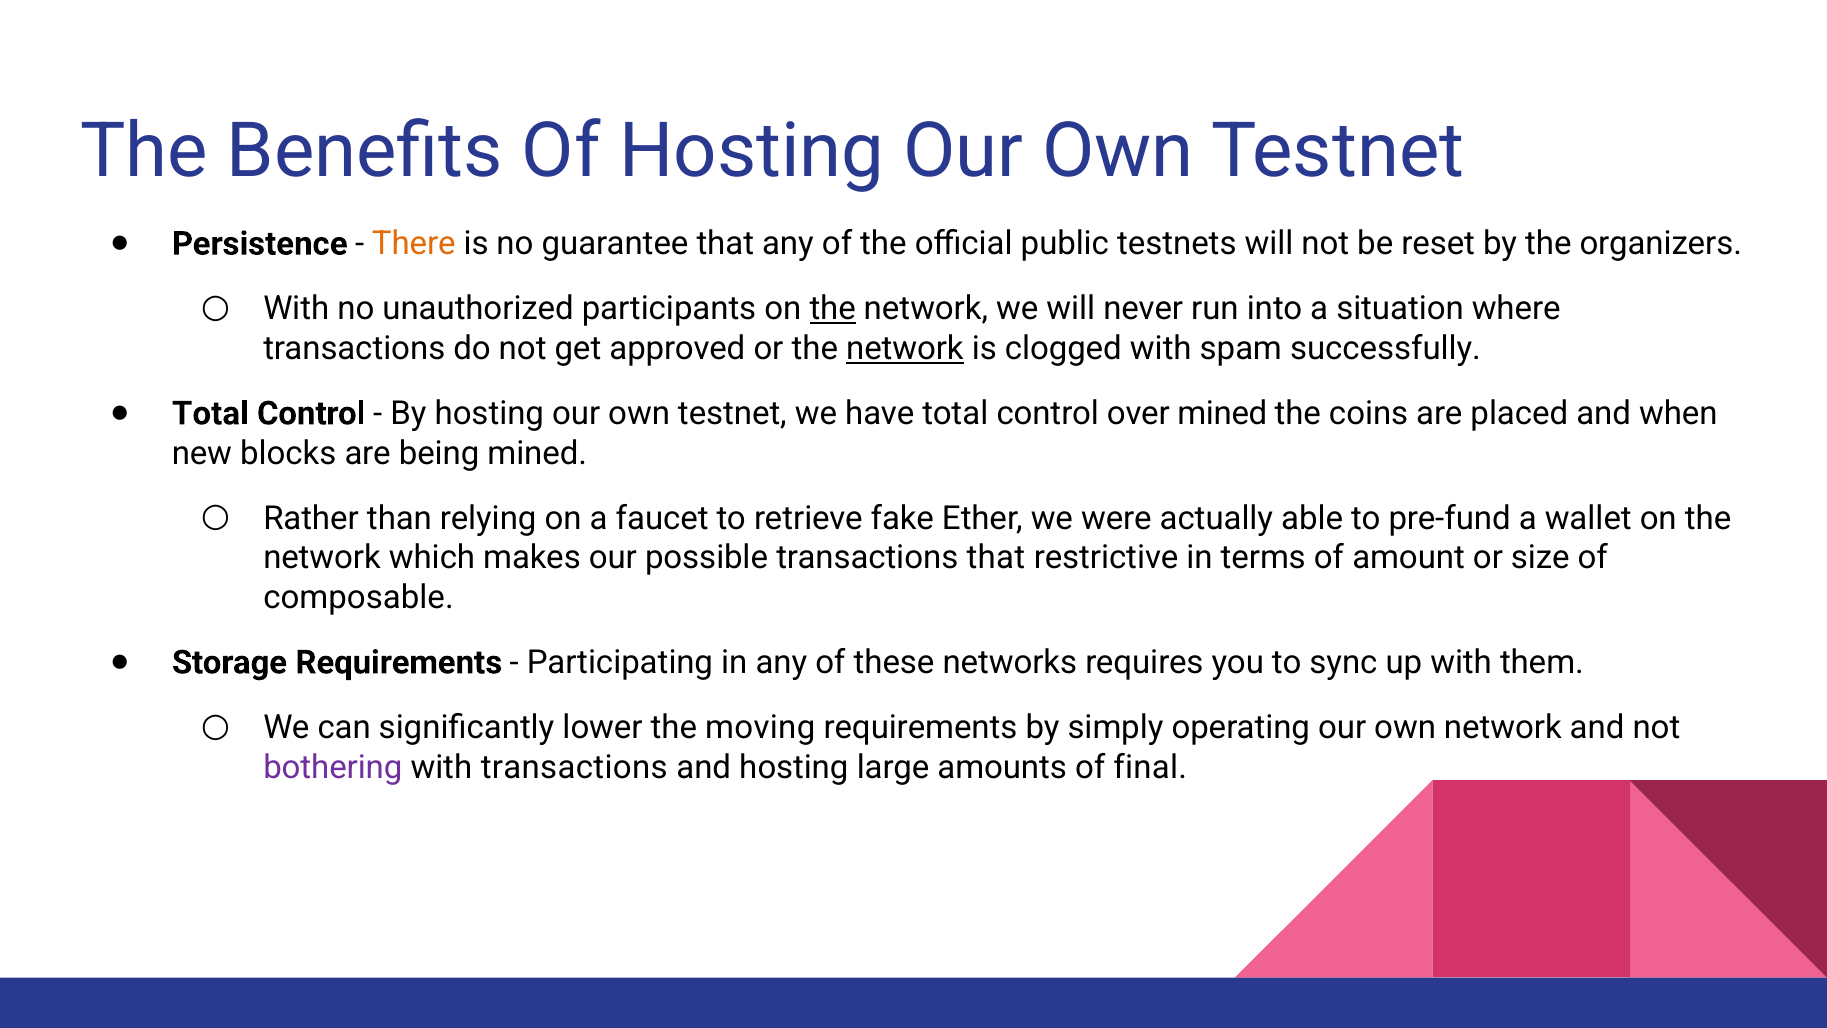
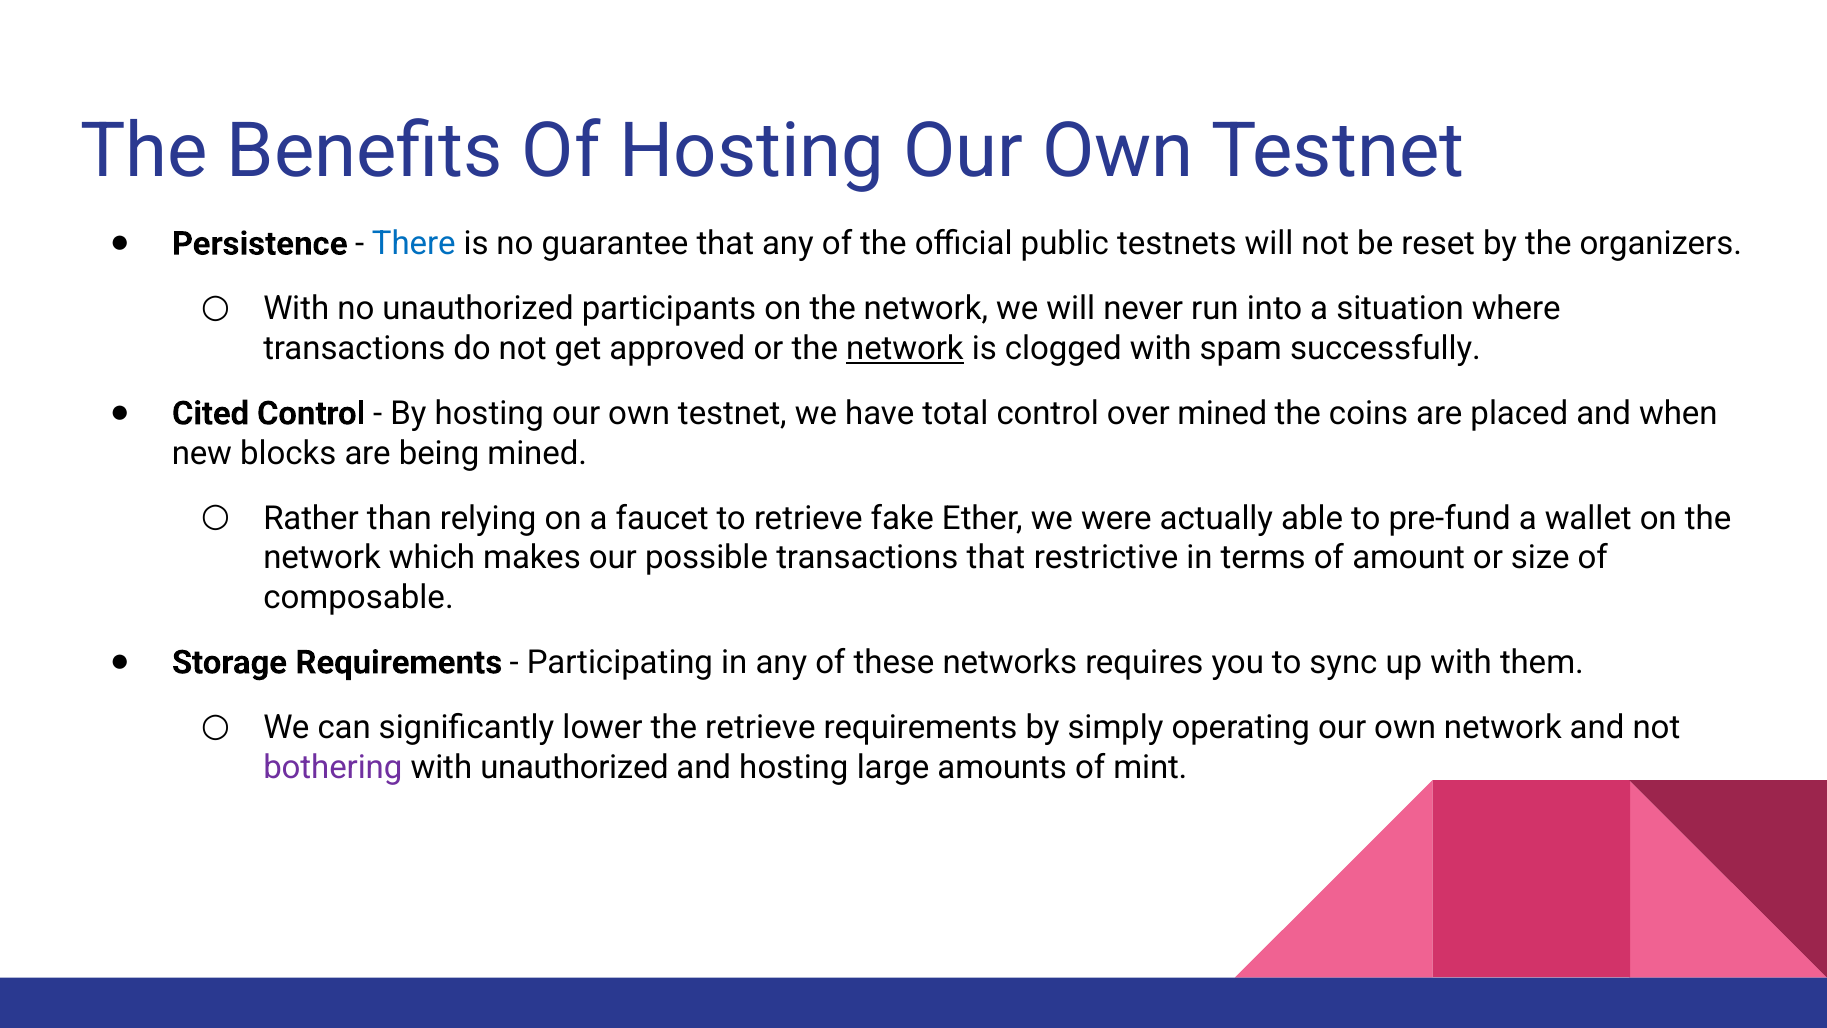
There colour: orange -> blue (414, 244)
the underline: present -> none (833, 309)
Total: Total -> Cited (211, 413)
the moving: moving -> retrieve (760, 727)
with transactions: transactions -> unauthorized (575, 767)
final: final -> mint (1150, 767)
